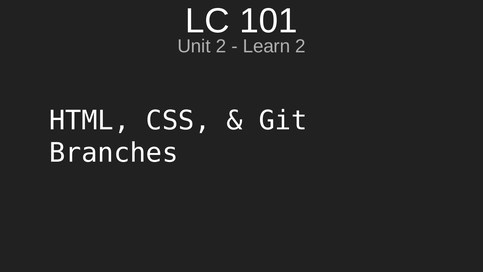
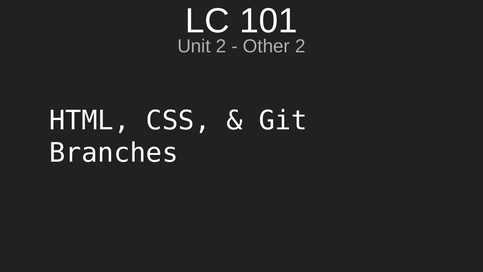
Learn: Learn -> Other (266, 46)
